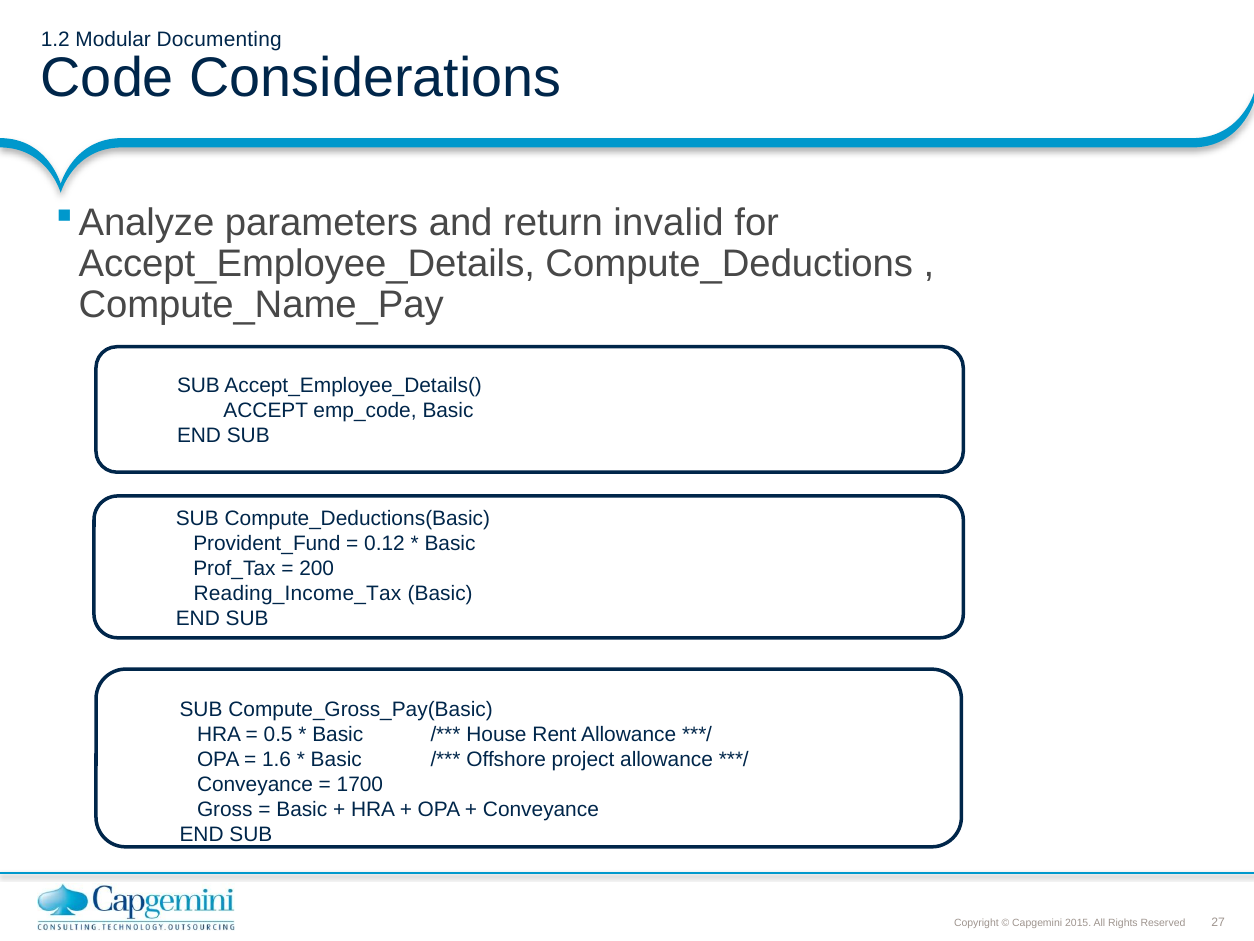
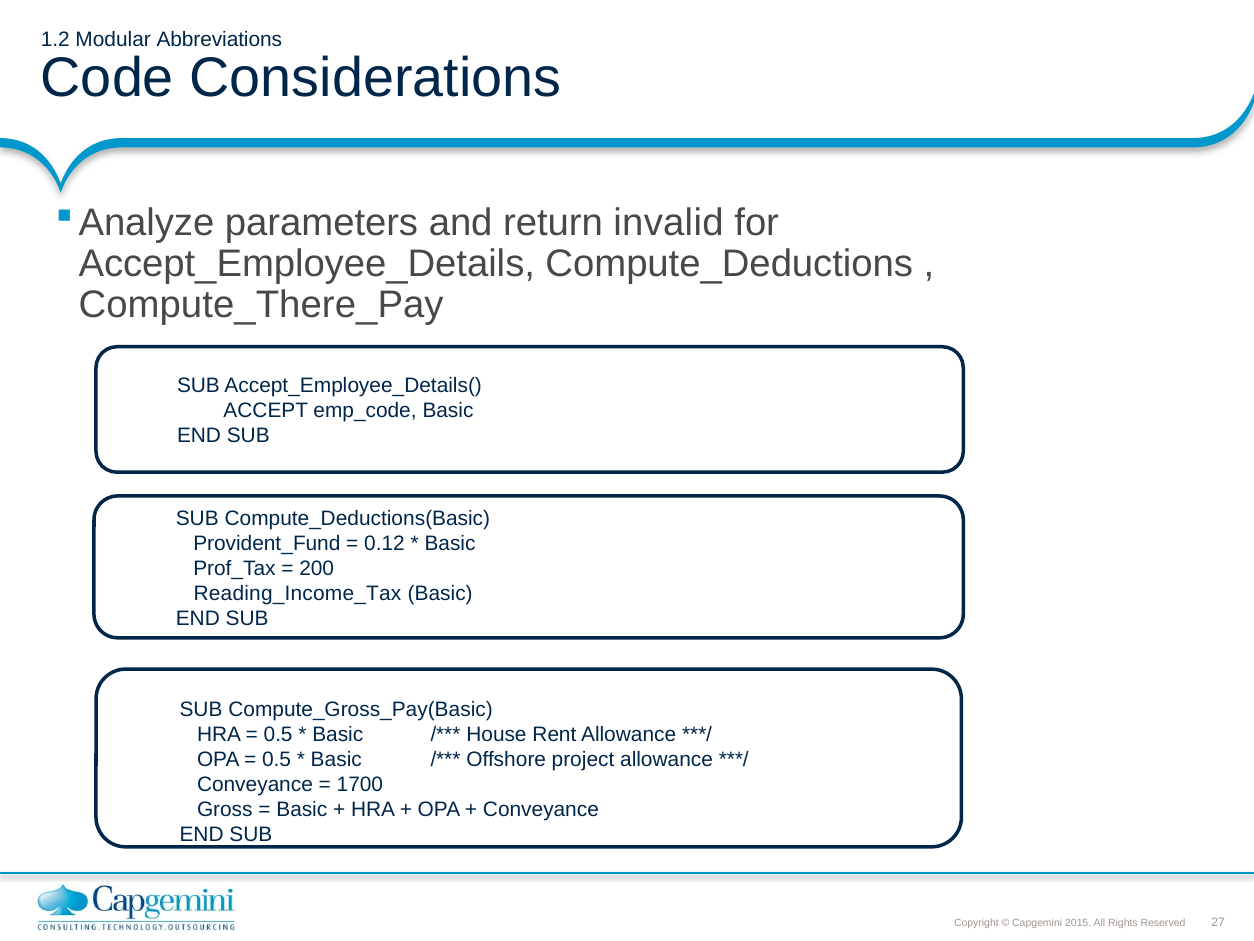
Documenting: Documenting -> Abbreviations (219, 40)
Compute_Name_Pay: Compute_Name_Pay -> Compute_There_Pay (261, 305)
1.6: 1.6 -> 0.5 (277, 759)
